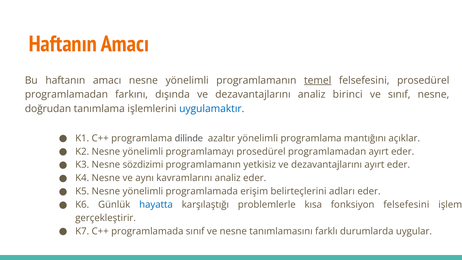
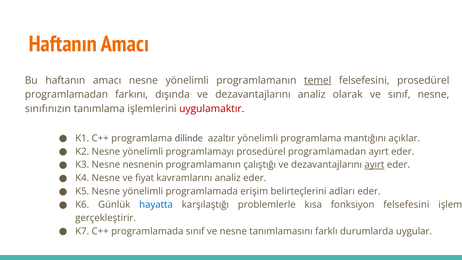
birinci: birinci -> olarak (348, 94)
doğrudan: doğrudan -> sınıfınızın (48, 109)
uygulamaktır colour: blue -> red (212, 109)
sözdizimi: sözdizimi -> nesnenin (143, 165)
yetkisiz: yetkisiz -> çalıştığı (260, 165)
ayırt underline: none -> present (374, 165)
aynı: aynı -> fiyat (145, 178)
